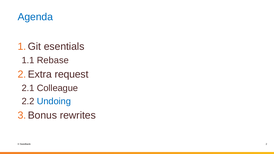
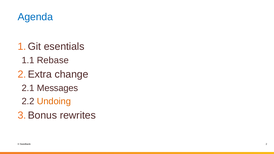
request: request -> change (72, 74)
Colleague: Colleague -> Messages (57, 88)
Undoing colour: blue -> orange (54, 101)
